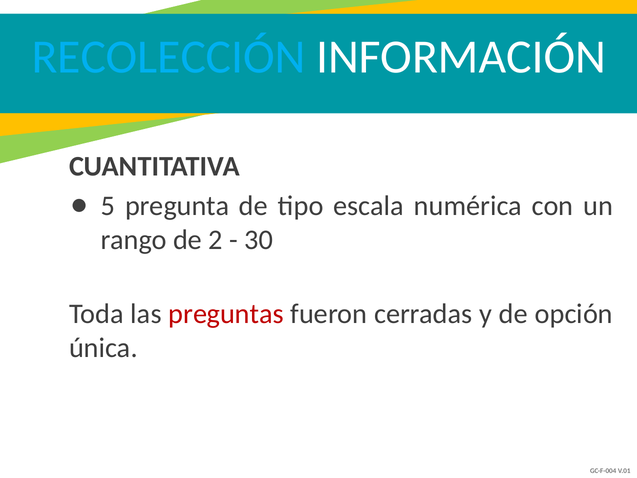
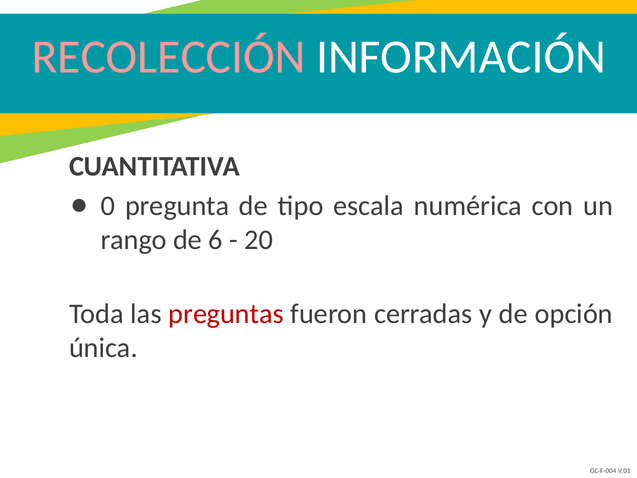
RECOLECCIÓN colour: light blue -> pink (169, 57)
5: 5 -> 0 (108, 206)
2: 2 -> 6 (216, 240)
30: 30 -> 20 (259, 240)
